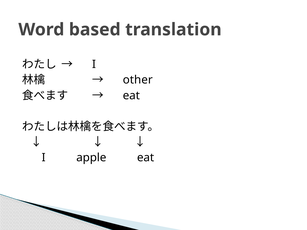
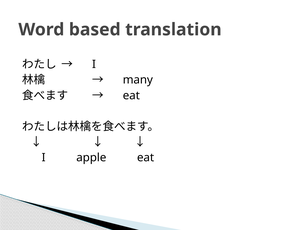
other: other -> many (138, 80)
